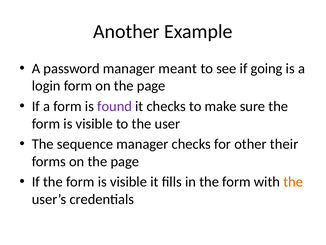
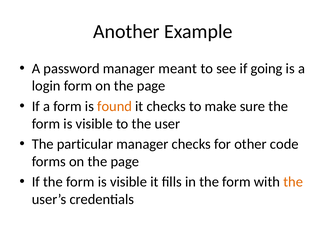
found colour: purple -> orange (115, 106)
sequence: sequence -> particular (85, 144)
their: their -> code (284, 144)
